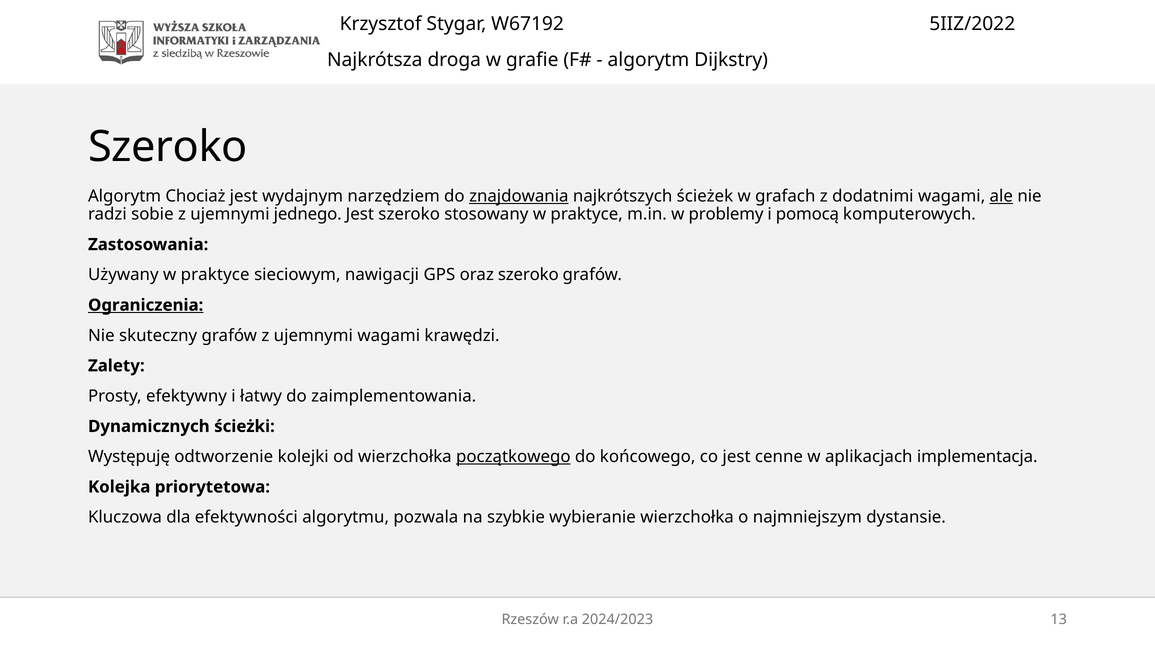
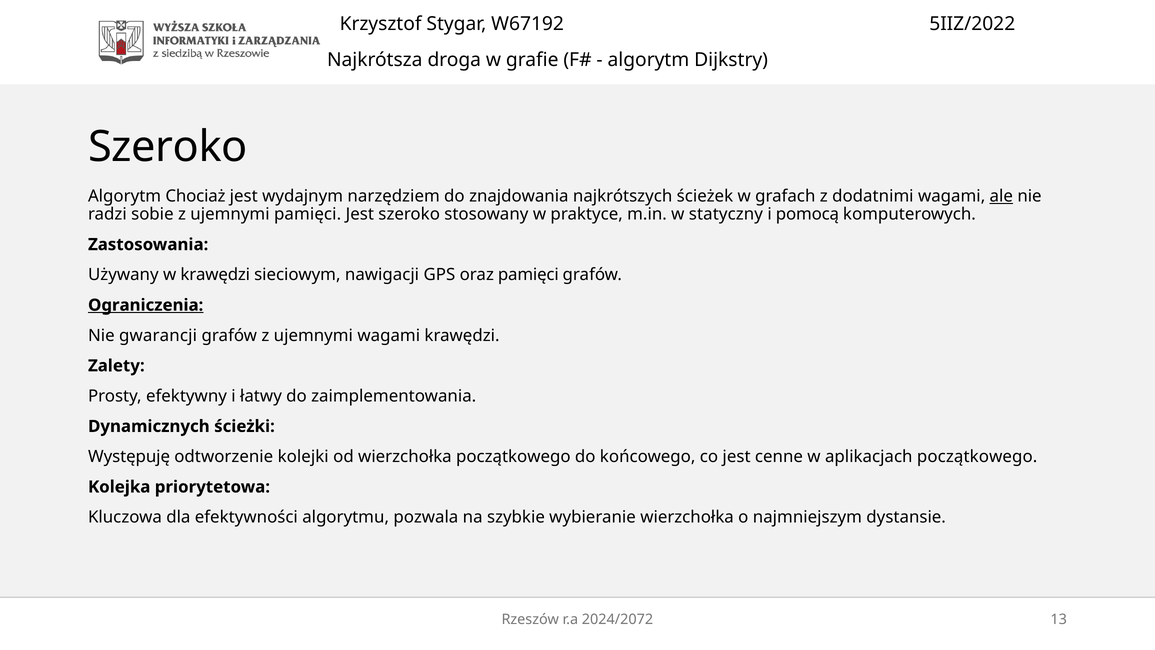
znajdowania underline: present -> none (519, 196)
ujemnymi jednego: jednego -> pamięci (308, 214)
problemy: problemy -> statyczny (726, 214)
Używany w praktyce: praktyce -> krawędzi (215, 275)
oraz szeroko: szeroko -> pamięci (528, 275)
skuteczny: skuteczny -> gwarancji (158, 335)
początkowego underline: present -> none (513, 456)
aplikacjach implementacja: implementacja -> początkowego (977, 456)
2024/2023: 2024/2023 -> 2024/2072 (618, 619)
